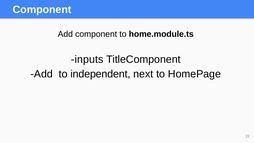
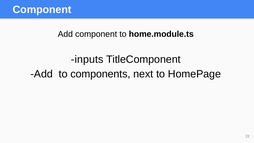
independent: independent -> components (100, 74)
